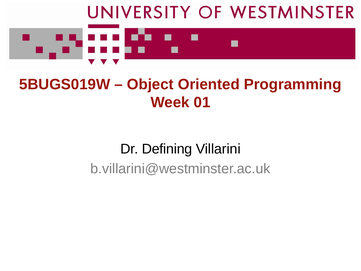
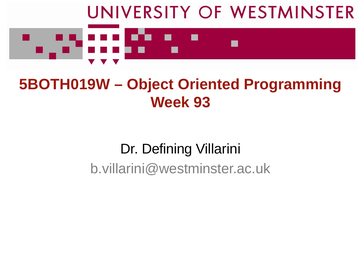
5BUGS019W: 5BUGS019W -> 5BOTH019W (65, 84)
01: 01 -> 93 (202, 102)
